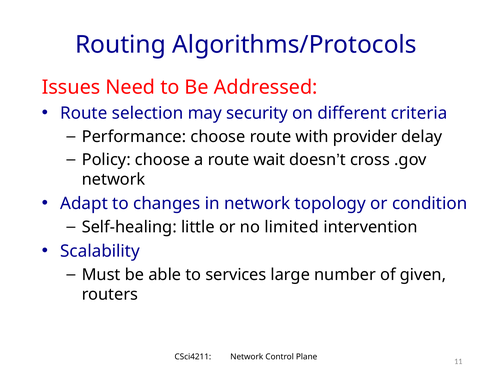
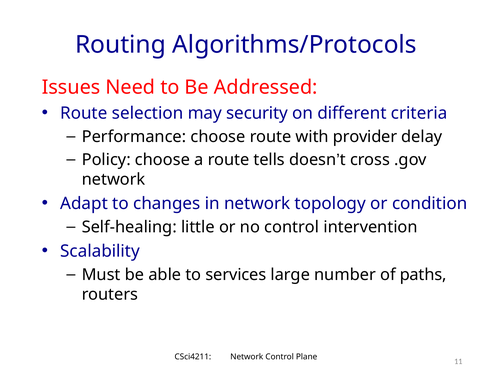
wait: wait -> tells (269, 160)
no limited: limited -> control (292, 227)
given: given -> paths (423, 275)
